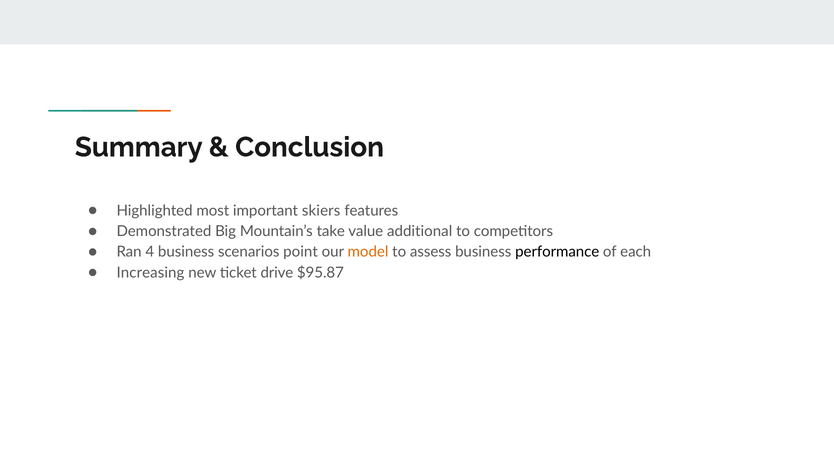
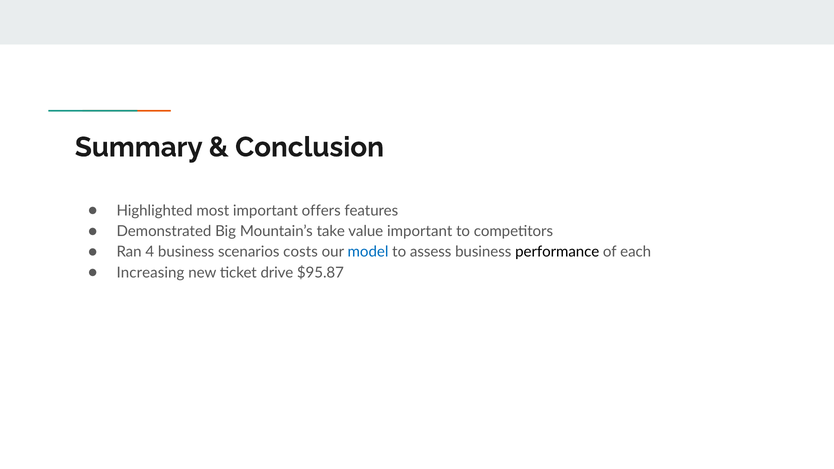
skiers: skiers -> offers (321, 211)
value additional: additional -> important (420, 231)
point: point -> costs (301, 252)
model colour: orange -> blue (368, 252)
